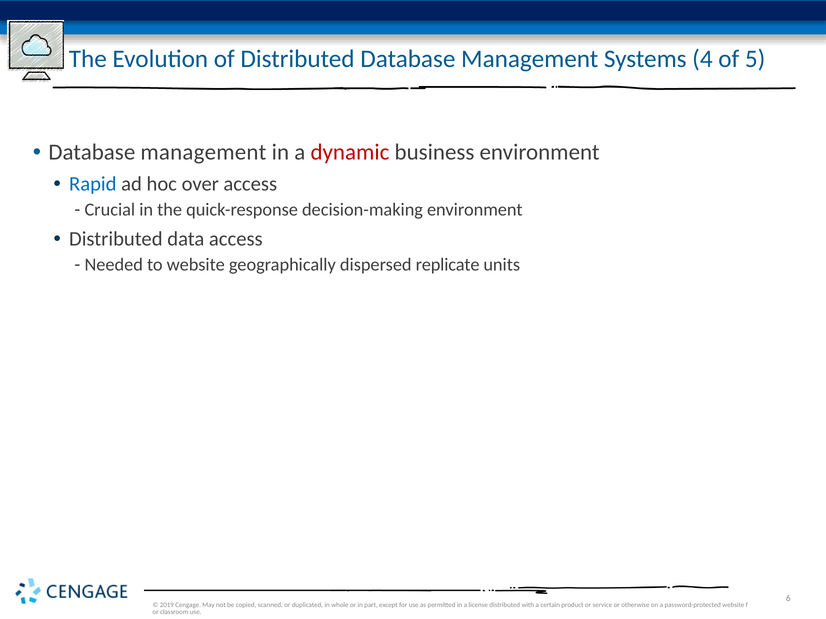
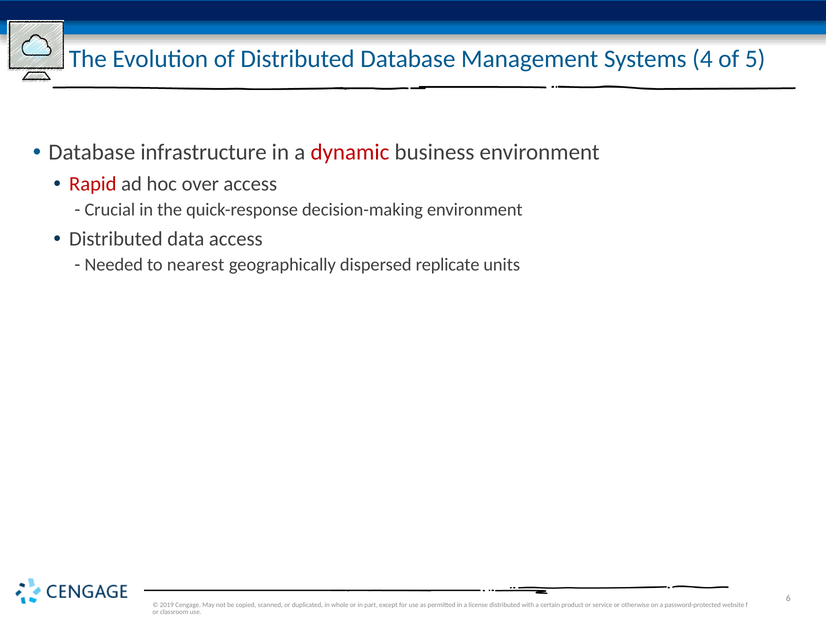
management: management -> infrastructure (204, 152)
Rapid colour: blue -> red (93, 184)
to website: website -> nearest (196, 265)
